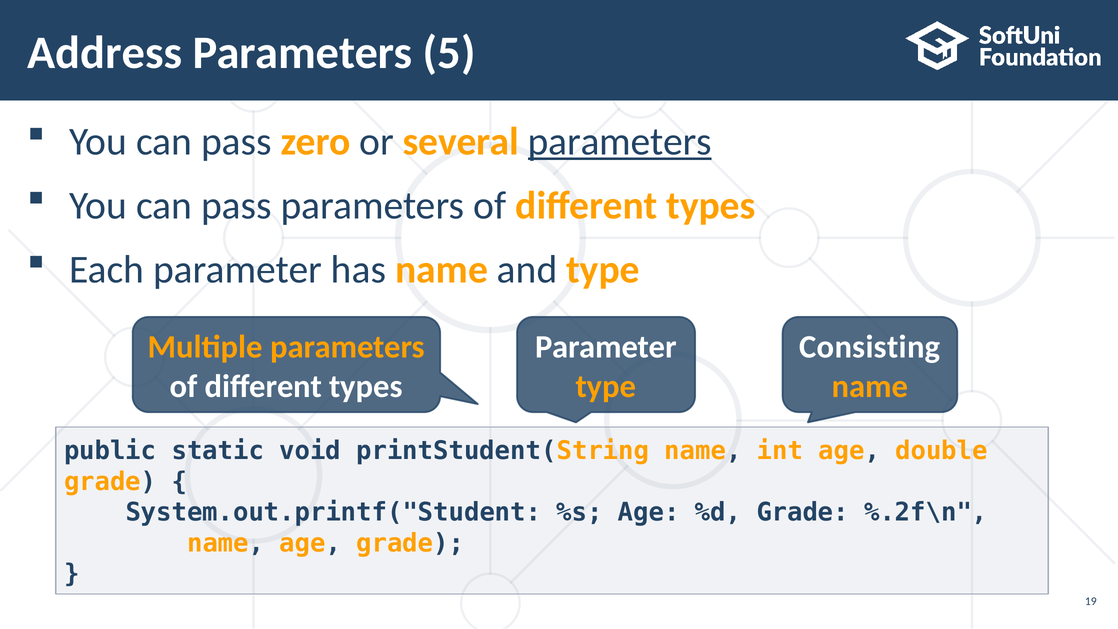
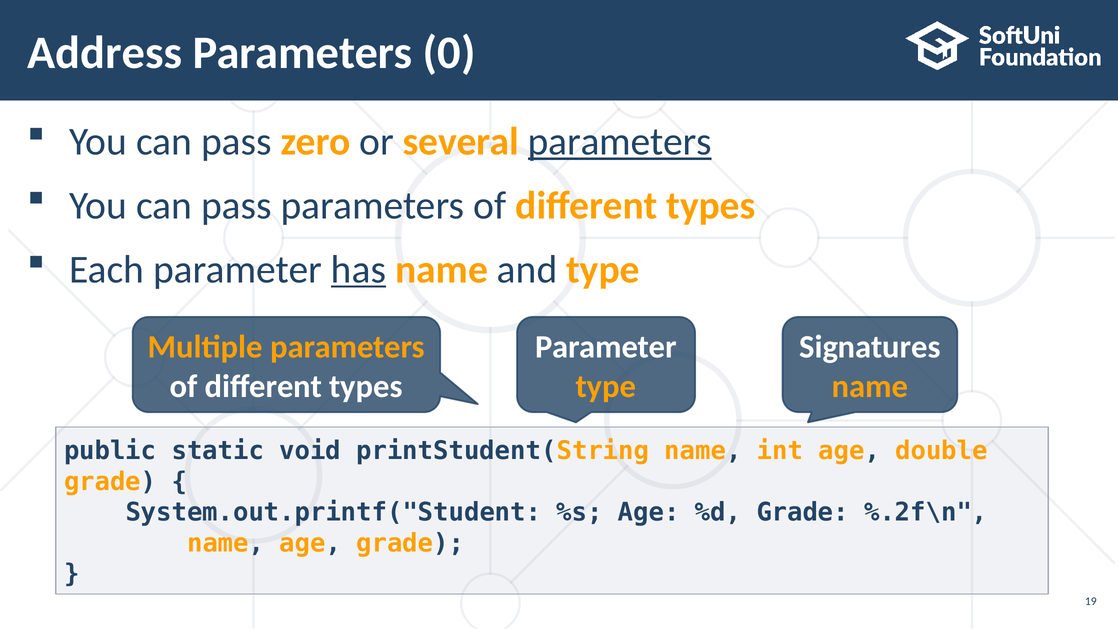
5: 5 -> 0 (449, 53)
has underline: none -> present (359, 270)
Consisting: Consisting -> Signatures (870, 347)
